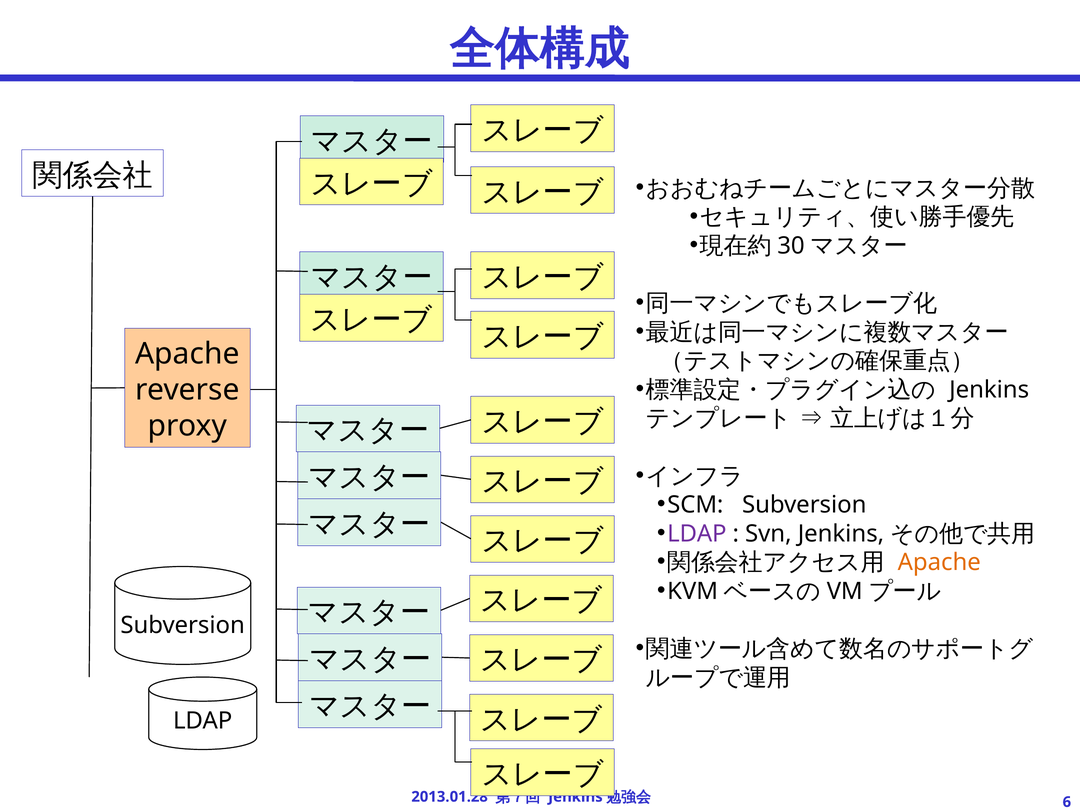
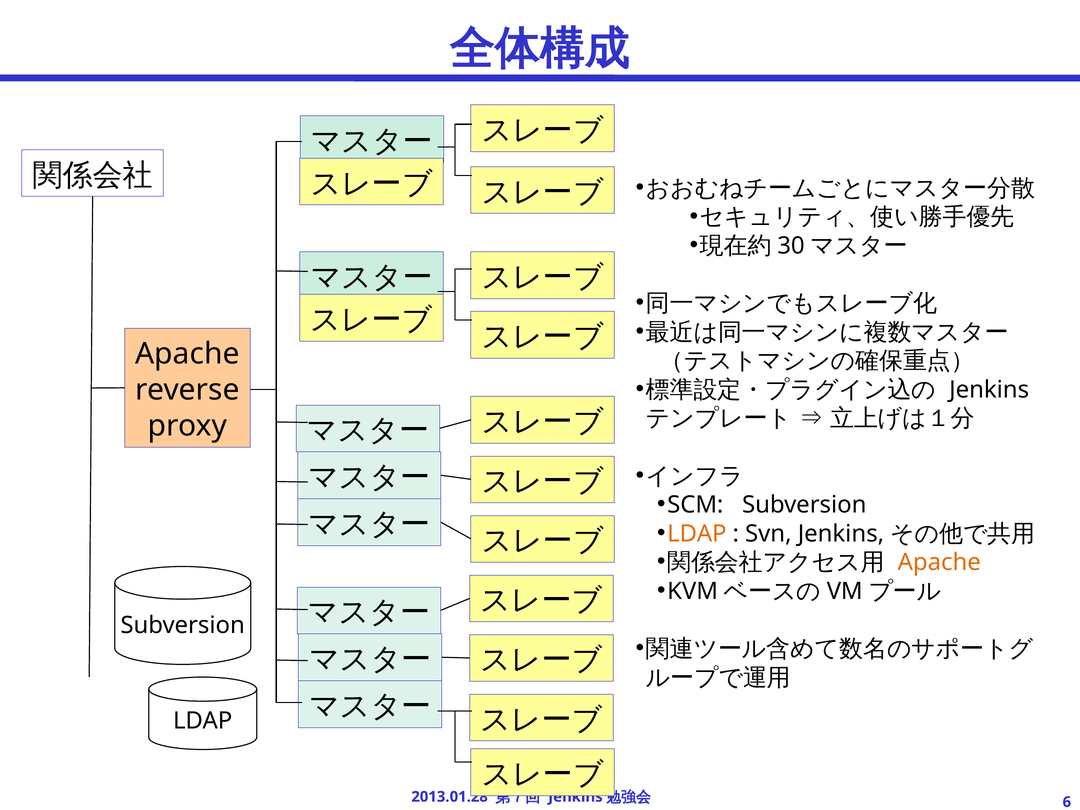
LDAP colour: purple -> orange (697, 534)
